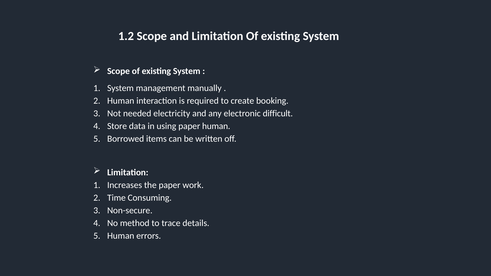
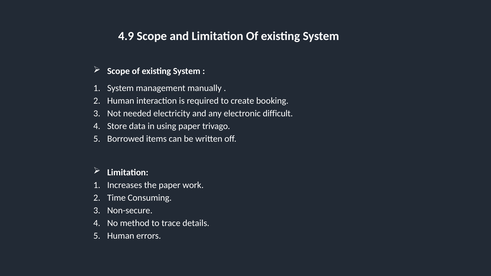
1.2: 1.2 -> 4.9 (126, 36)
paper human: human -> trivago (216, 126)
